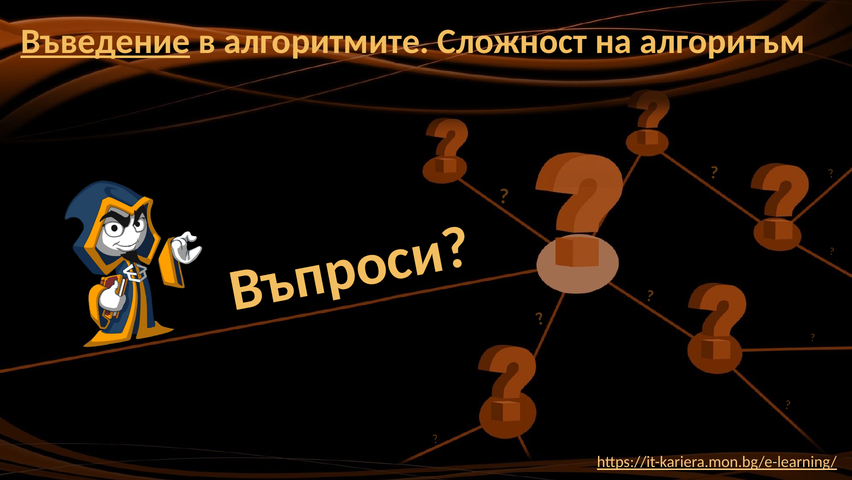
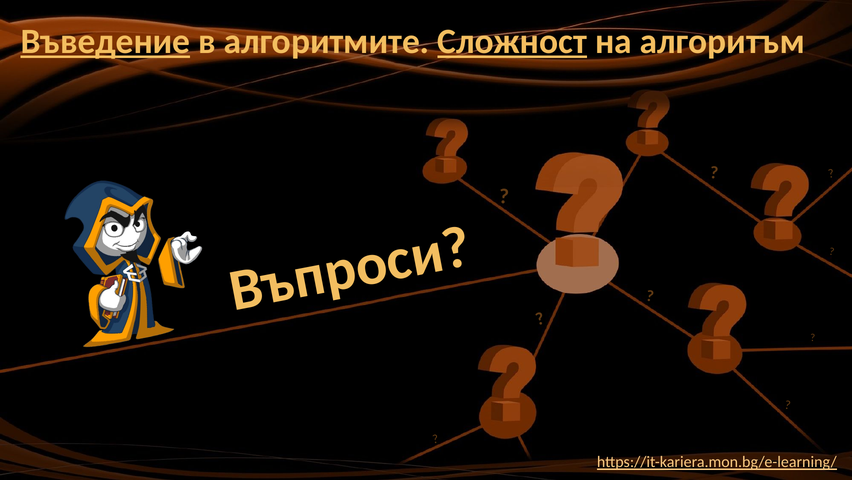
Сложност underline: none -> present (512, 41)
